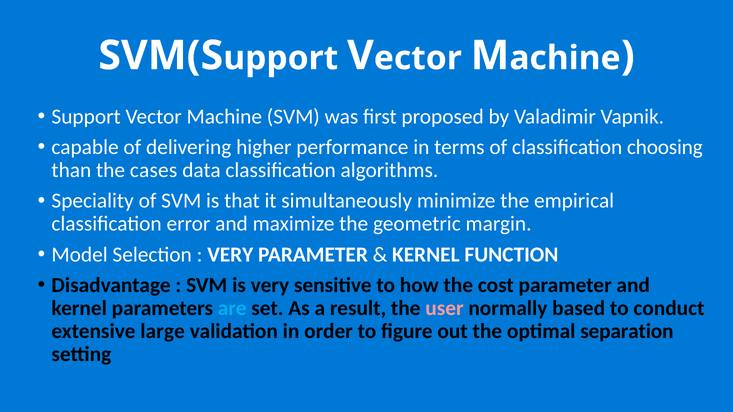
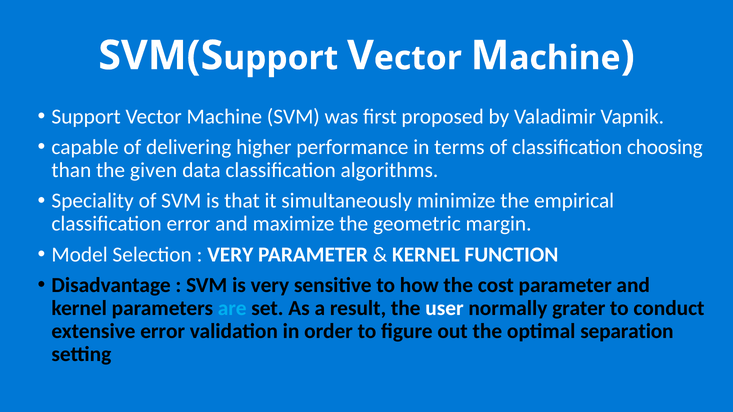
cases: cases -> given (154, 170)
user colour: pink -> white (444, 308)
based: based -> grater (579, 308)
extensive large: large -> error (163, 332)
